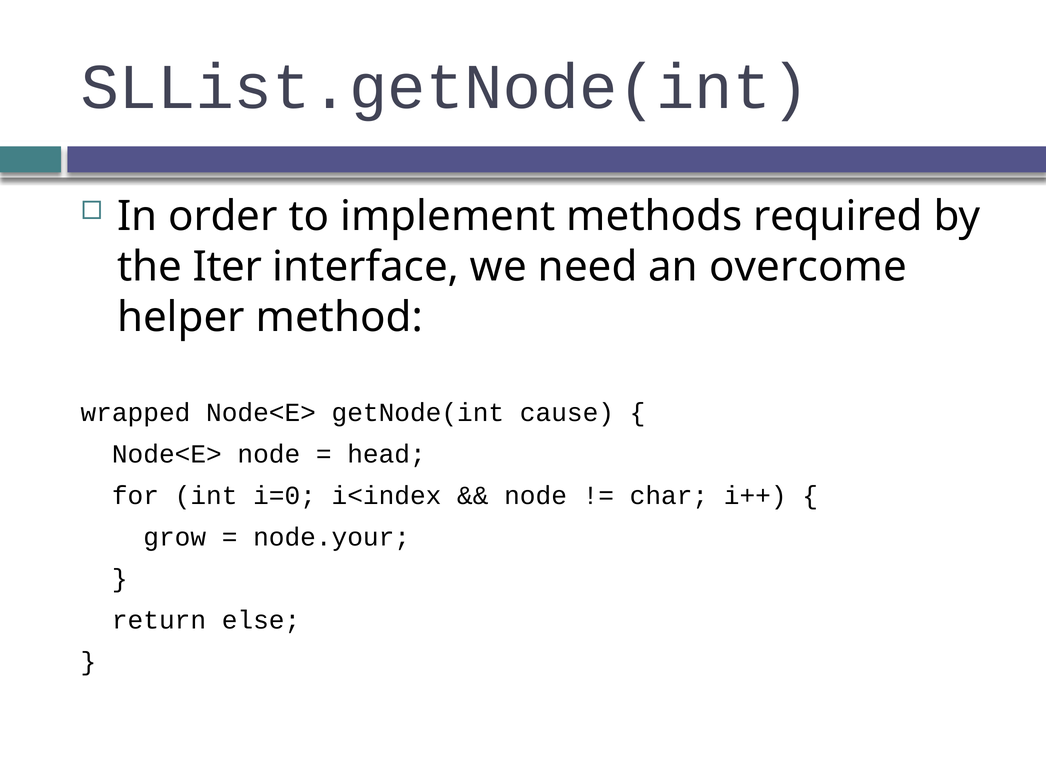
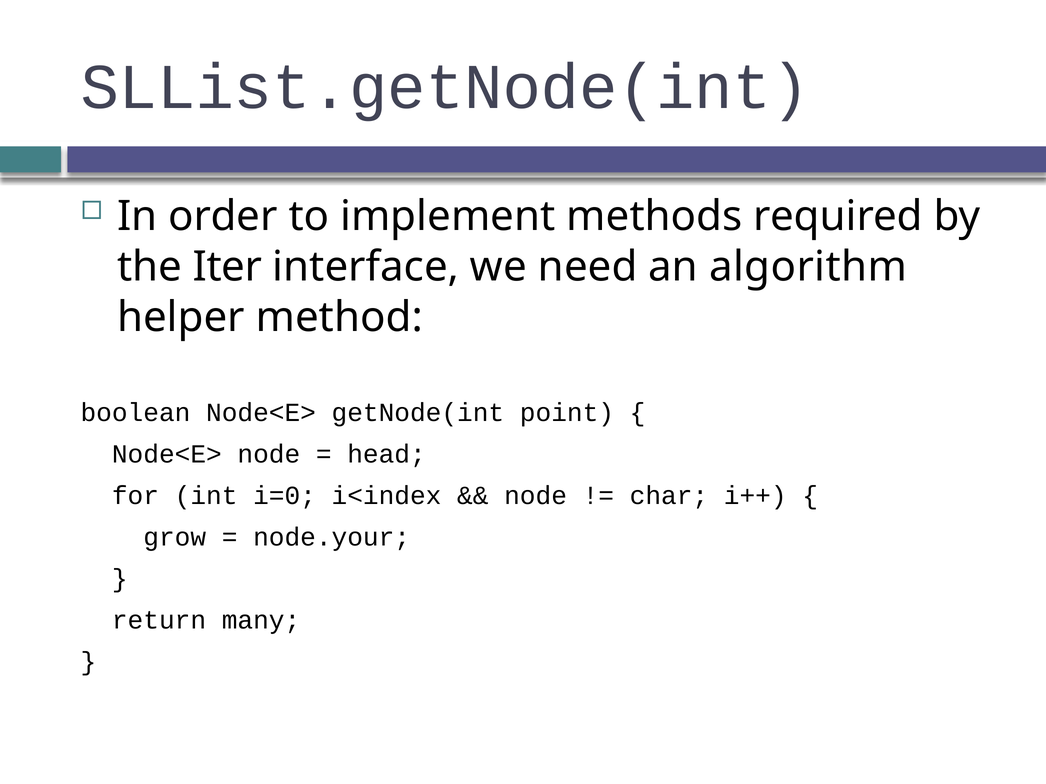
overcome: overcome -> algorithm (808, 267)
wrapped: wrapped -> boolean (135, 413)
cause: cause -> point (567, 413)
else: else -> many (261, 621)
